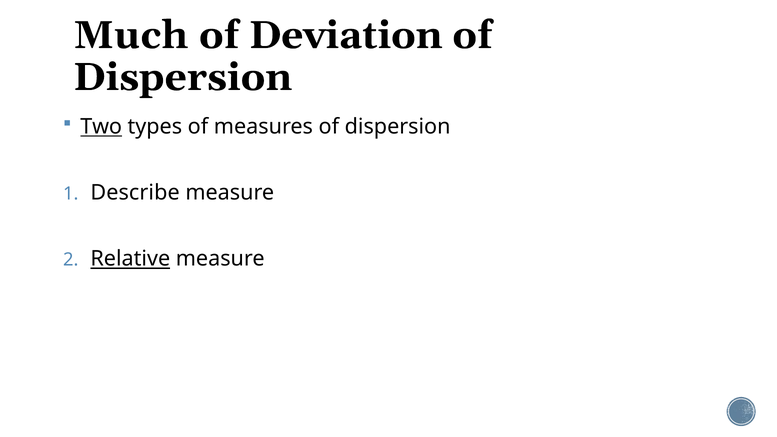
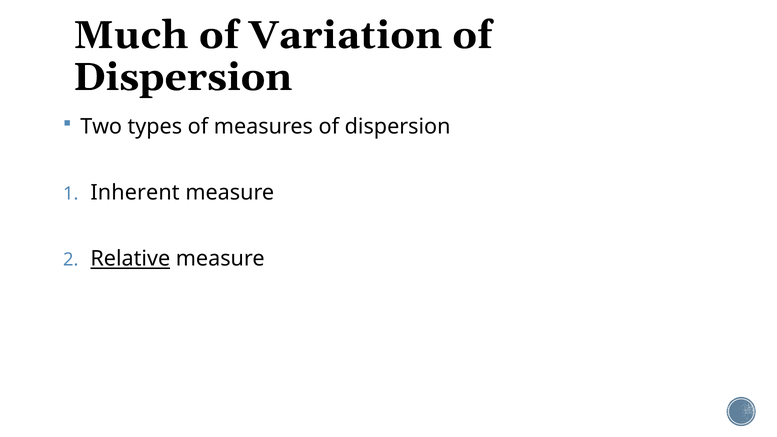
Deviation: Deviation -> Variation (345, 35)
Two underline: present -> none (101, 127)
Describe: Describe -> Inherent (135, 193)
